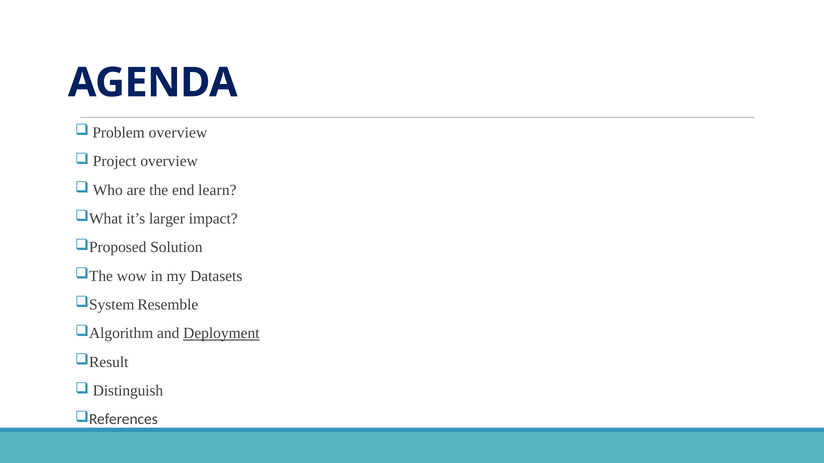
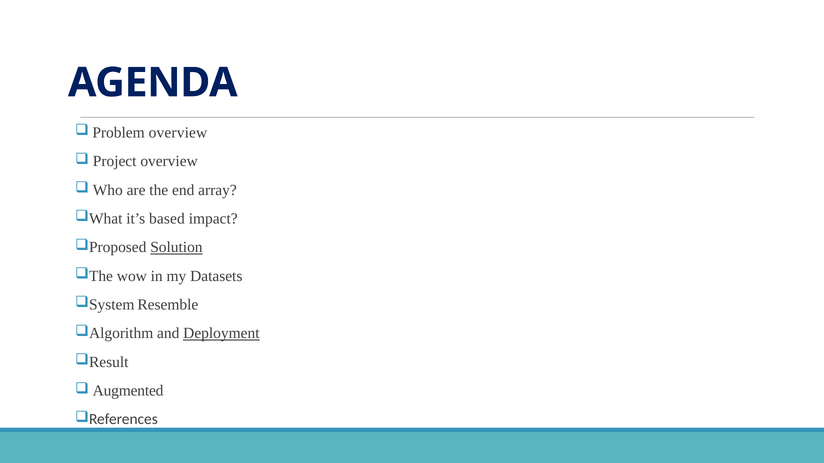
learn: learn -> array (217, 190)
larger: larger -> based (167, 219)
Solution underline: none -> present (176, 248)
Distinguish: Distinguish -> Augmented (128, 391)
